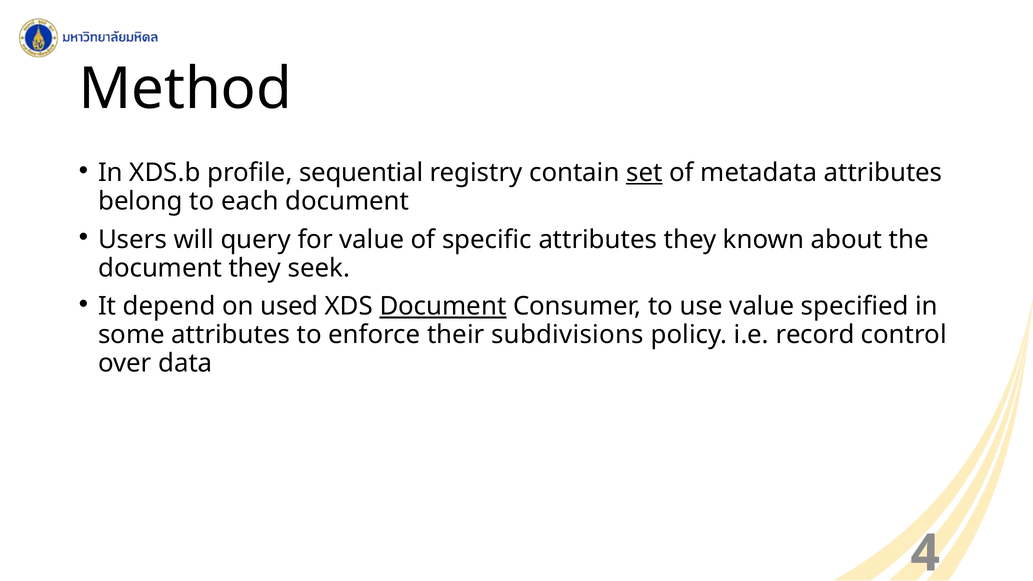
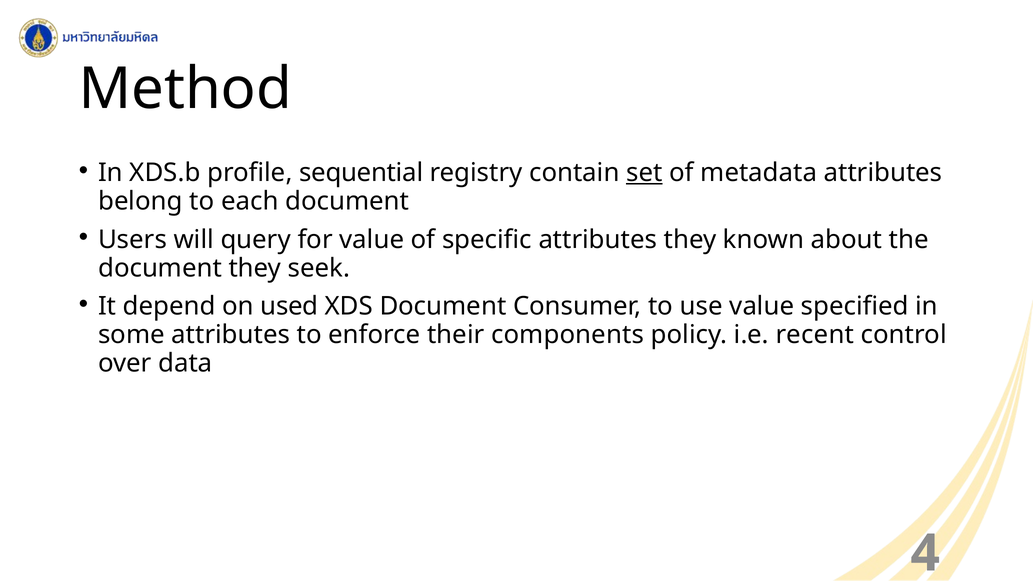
Document underline: present -> none (443, 306)
subdivisions: subdivisions -> components (568, 335)
record: record -> recent (815, 335)
